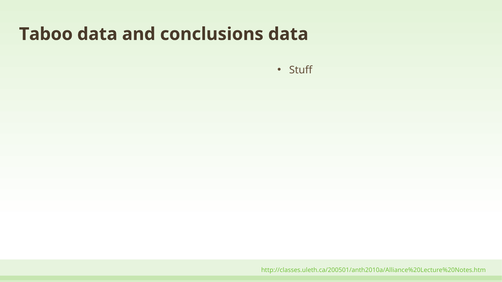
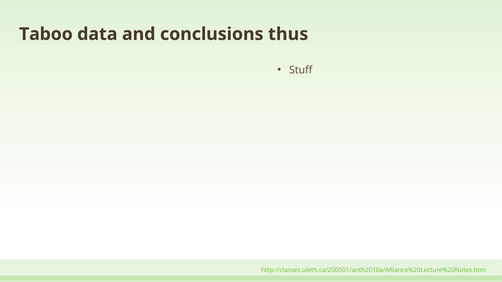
conclusions data: data -> thus (288, 34)
